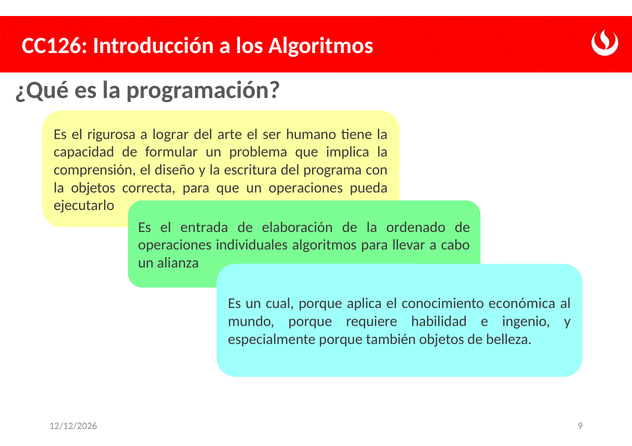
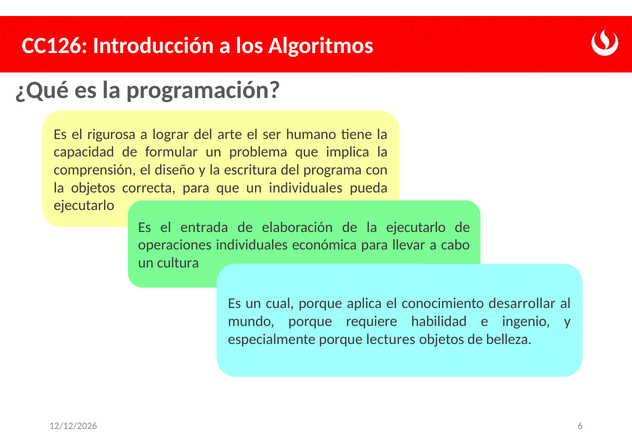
un operaciones: operaciones -> individuales (306, 188)
la ordenado: ordenado -> ejecutarlo (416, 227)
individuales algoritmos: algoritmos -> económica (324, 245)
alianza: alianza -> cultura (178, 263)
económica: económica -> desarrollar (522, 303)
también: también -> lectures (391, 339)
9: 9 -> 6 (580, 426)
